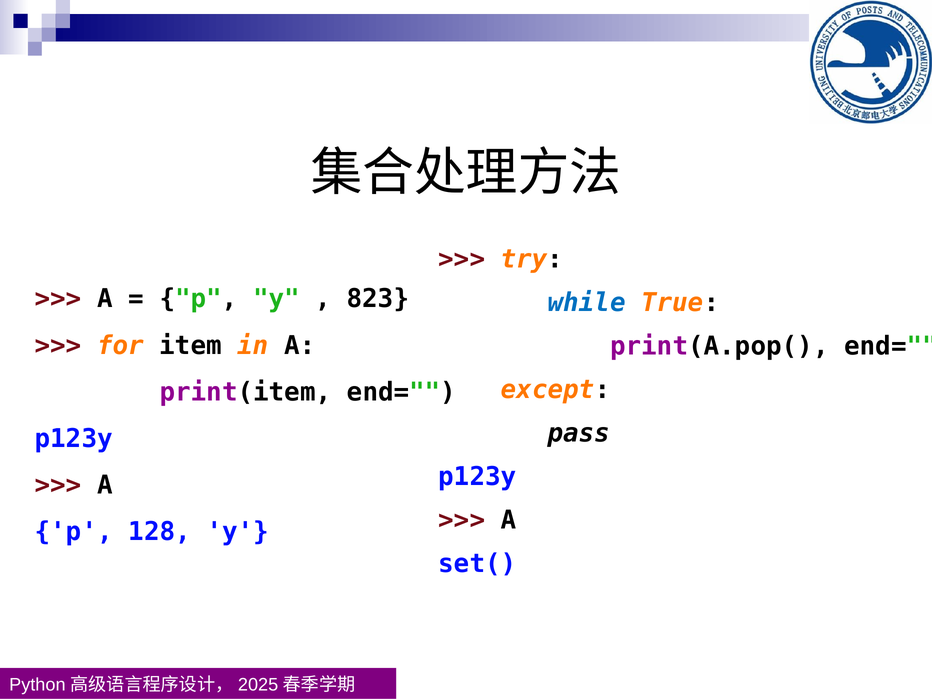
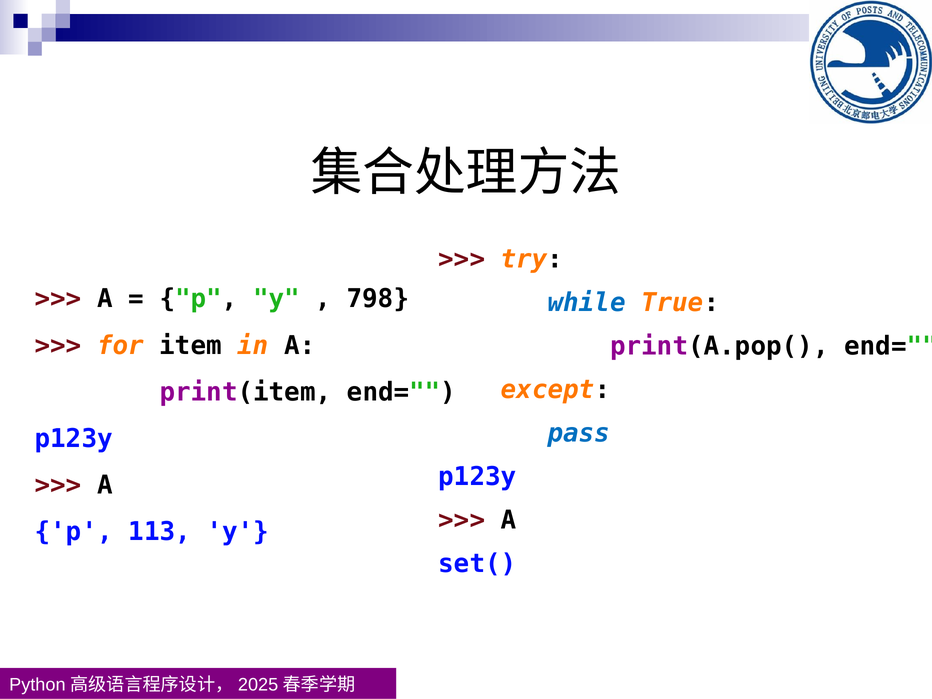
823: 823 -> 798 (378, 299)
pass colour: black -> blue (579, 433)
128: 128 -> 113 (160, 532)
